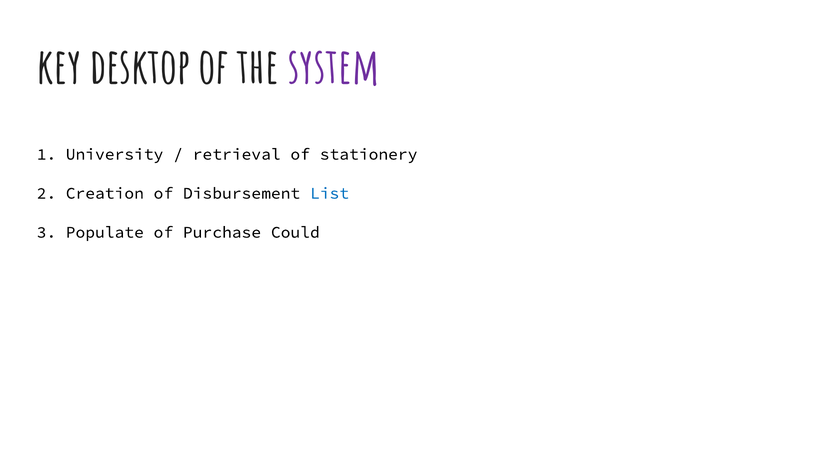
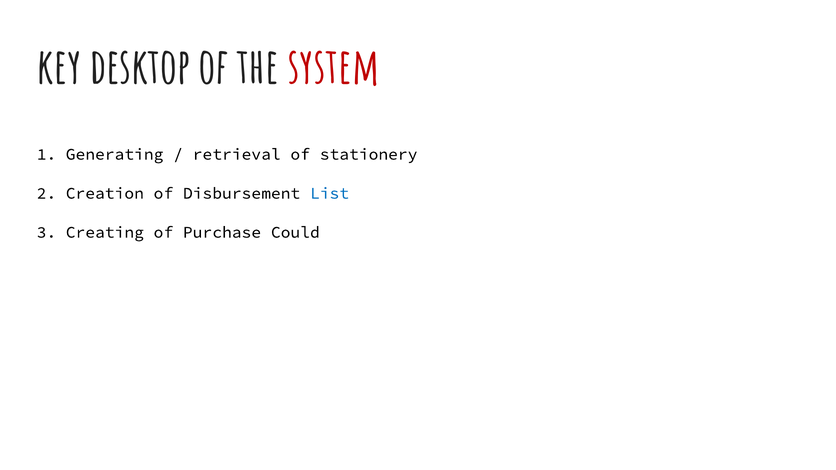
system colour: purple -> red (334, 68)
University: University -> Generating (115, 154)
Populate: Populate -> Creating (105, 232)
